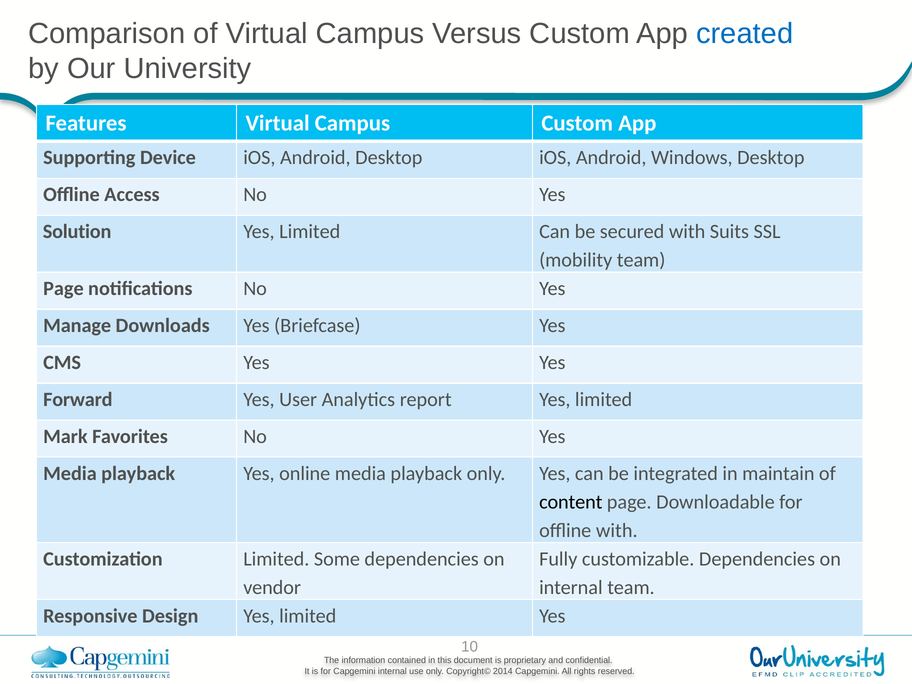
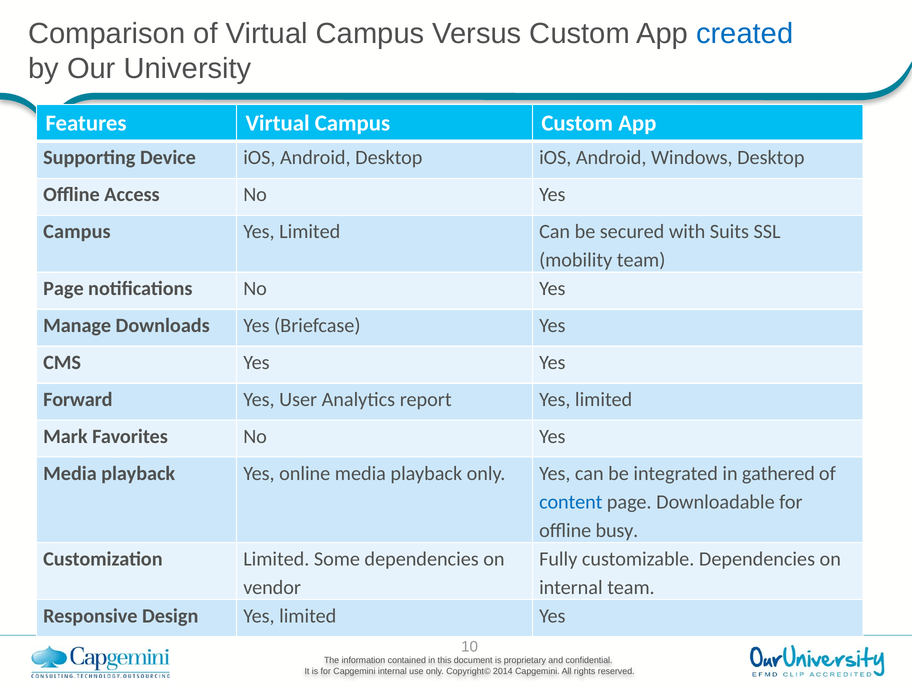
Solution: Solution -> Campus (77, 232)
maintain: maintain -> gathered (778, 474)
content colour: black -> blue (571, 502)
offline with: with -> busy (617, 530)
